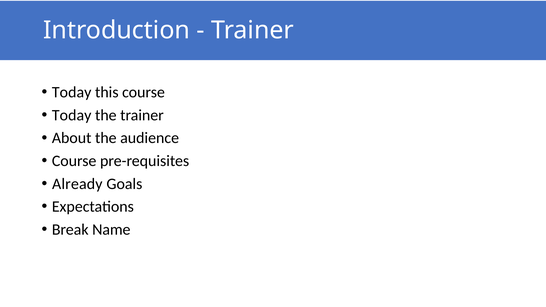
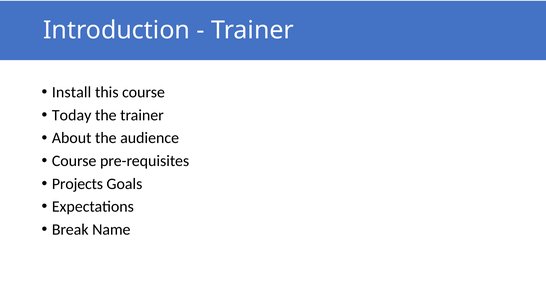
Today: Today -> Install (72, 92)
Already: Already -> Projects (77, 184)
